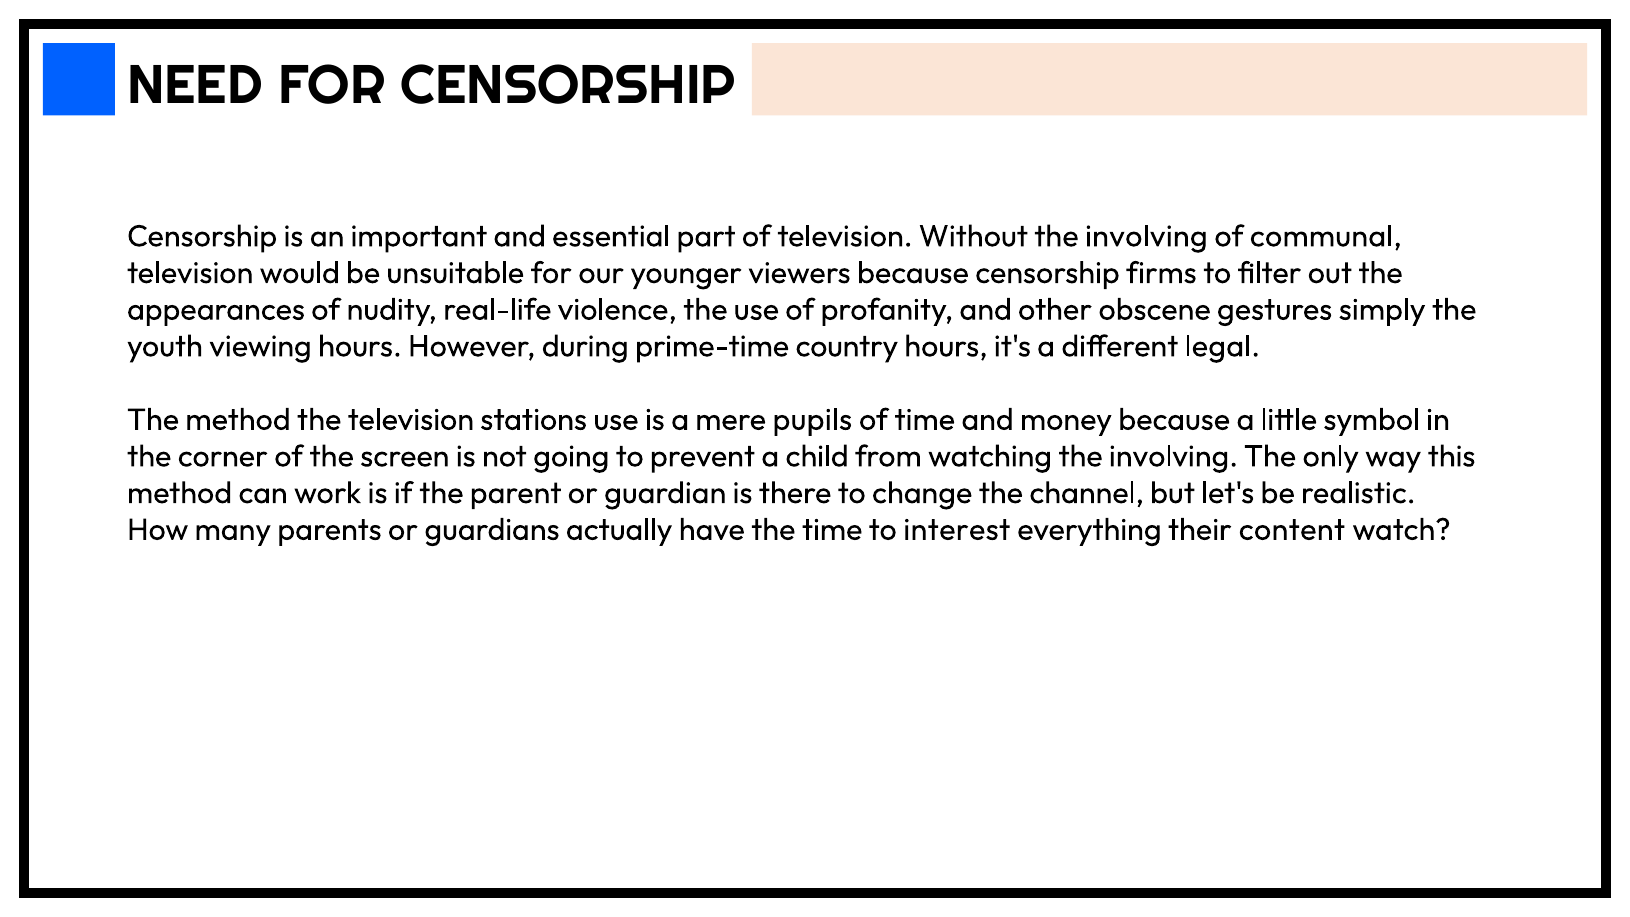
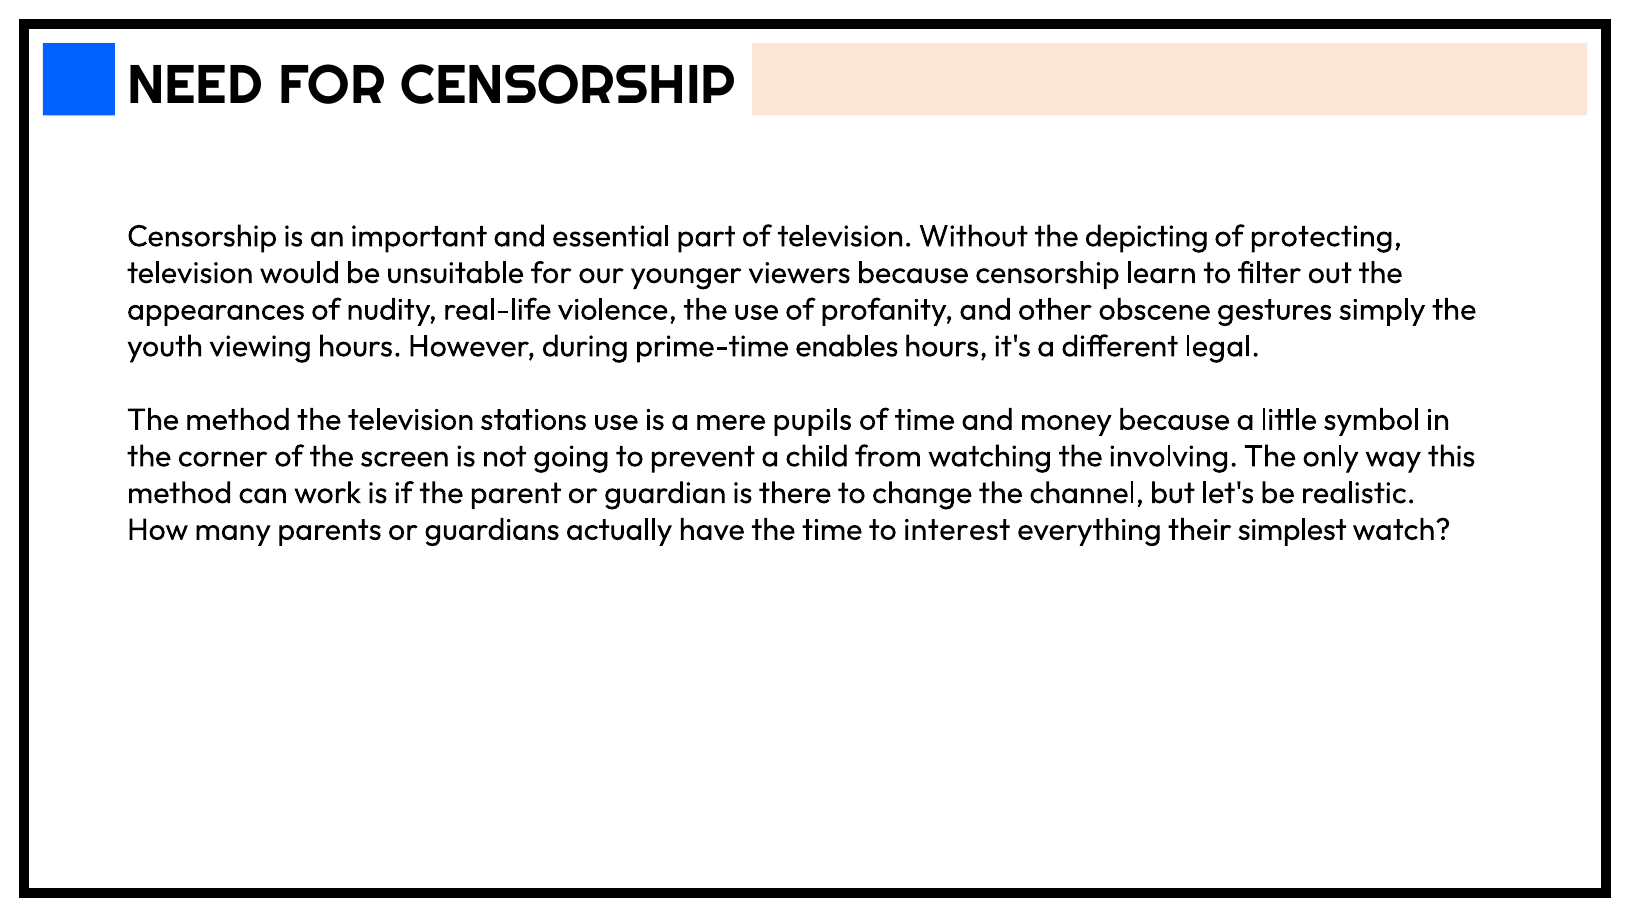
Without the involving: involving -> depicting (1147, 236)
communal: communal -> protecting (1326, 236)
firms: firms -> learn (1161, 273)
country: country -> enables (847, 346)
content: content -> simplest (1292, 530)
